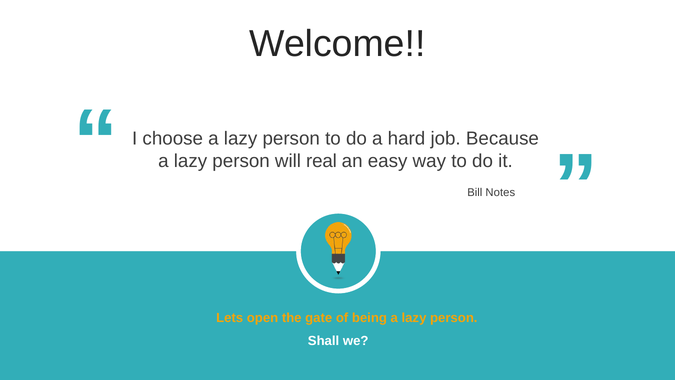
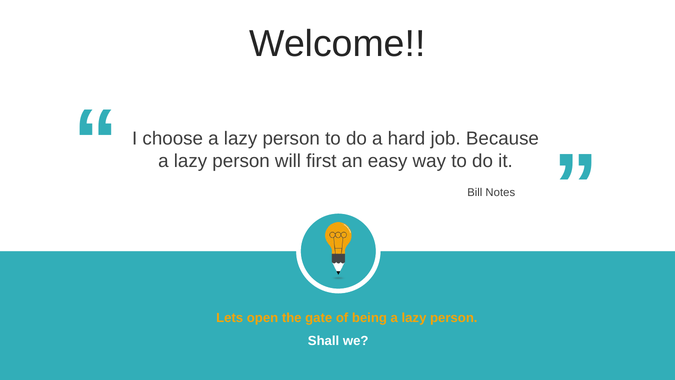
real: real -> first (321, 161)
